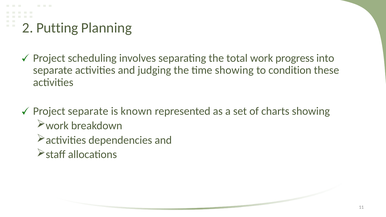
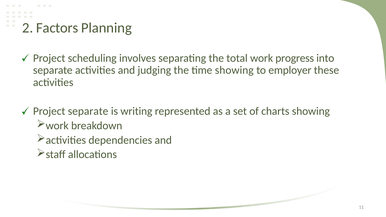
Putting: Putting -> Factors (57, 28)
condition: condition -> employer (290, 70)
known: known -> writing (136, 111)
